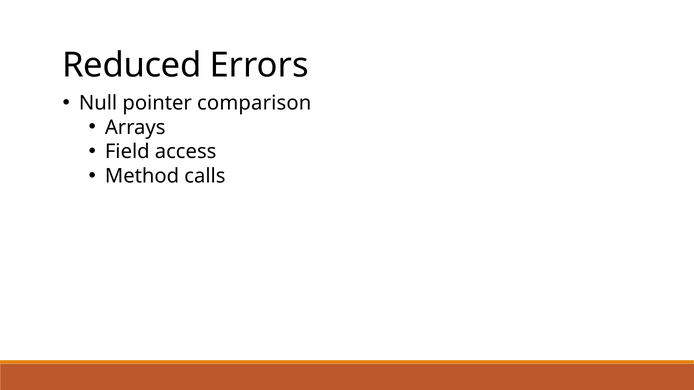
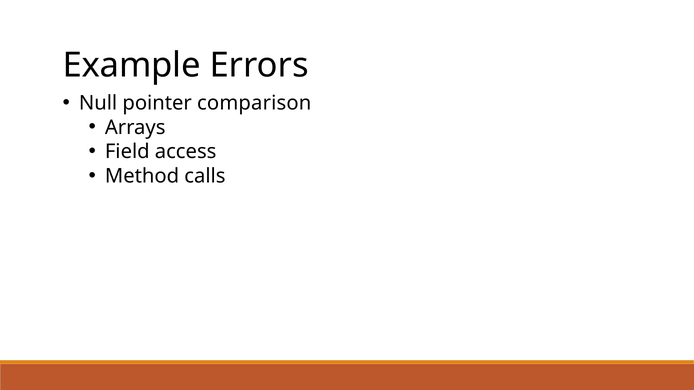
Reduced: Reduced -> Example (132, 66)
